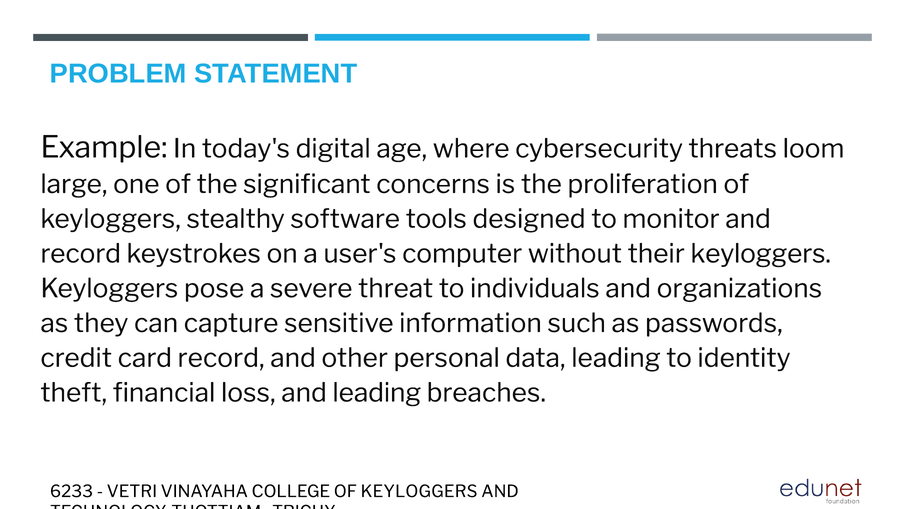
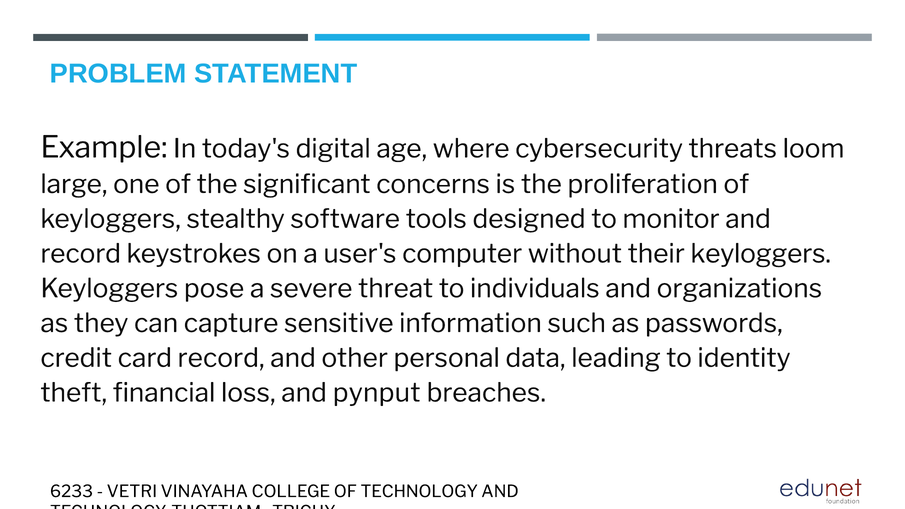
and leading: leading -> pynput (377, 393)
COLLEGE OF KEYLOGGERS: KEYLOGGERS -> TECHNOLOGY (419, 492)
